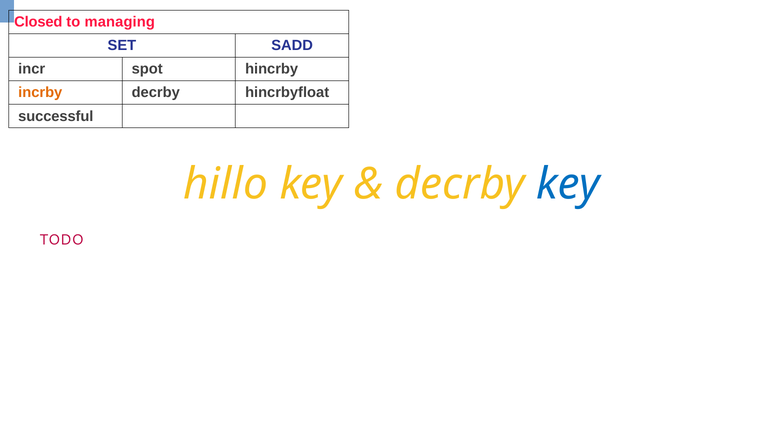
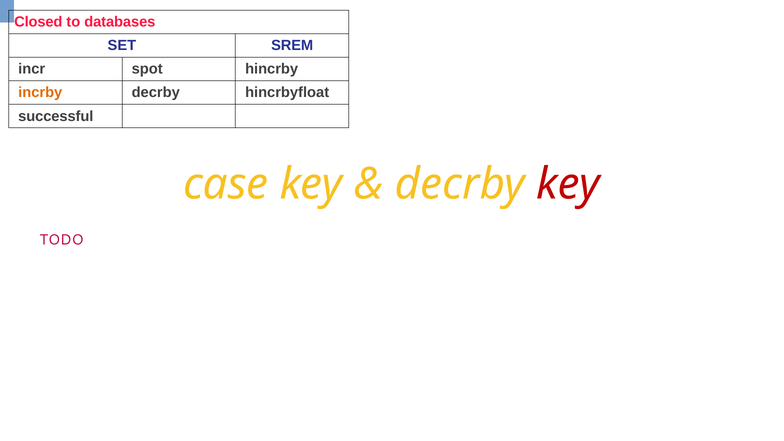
managing: managing -> databases (120, 22)
SADD: SADD -> SREM (292, 46)
hillo: hillo -> case (226, 184)
key colour: blue -> red (568, 184)
